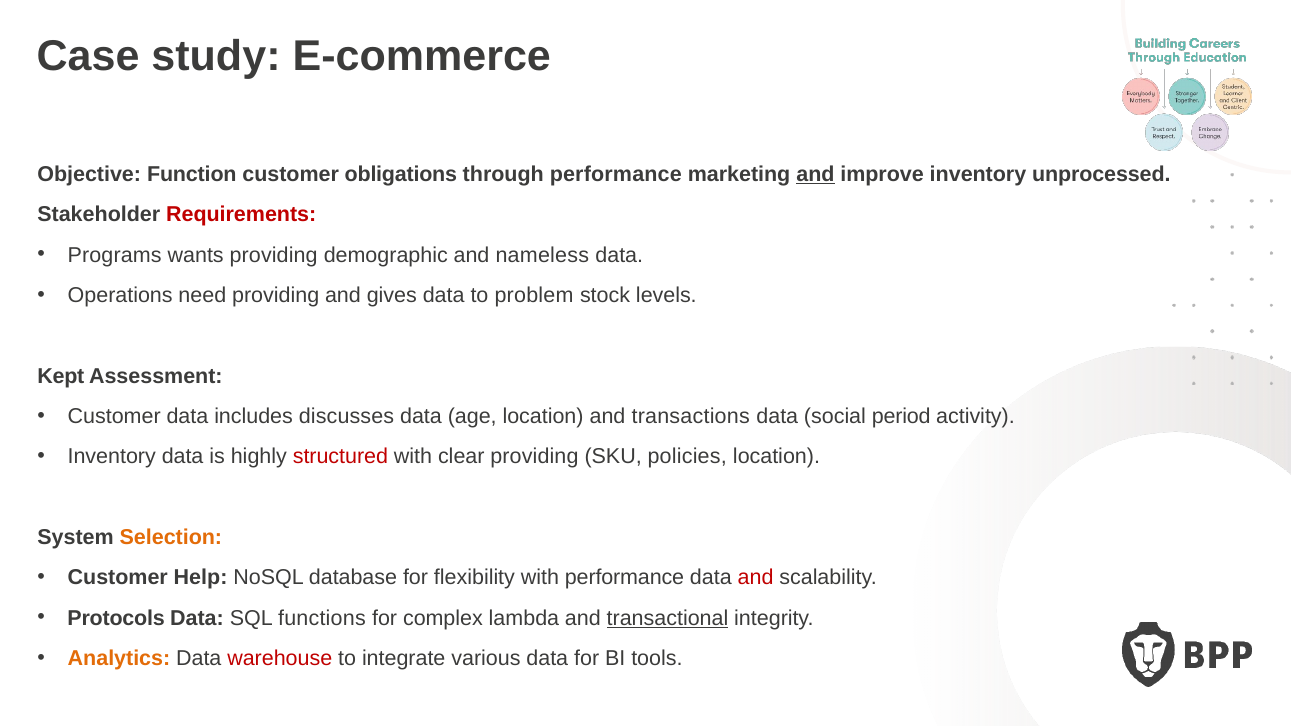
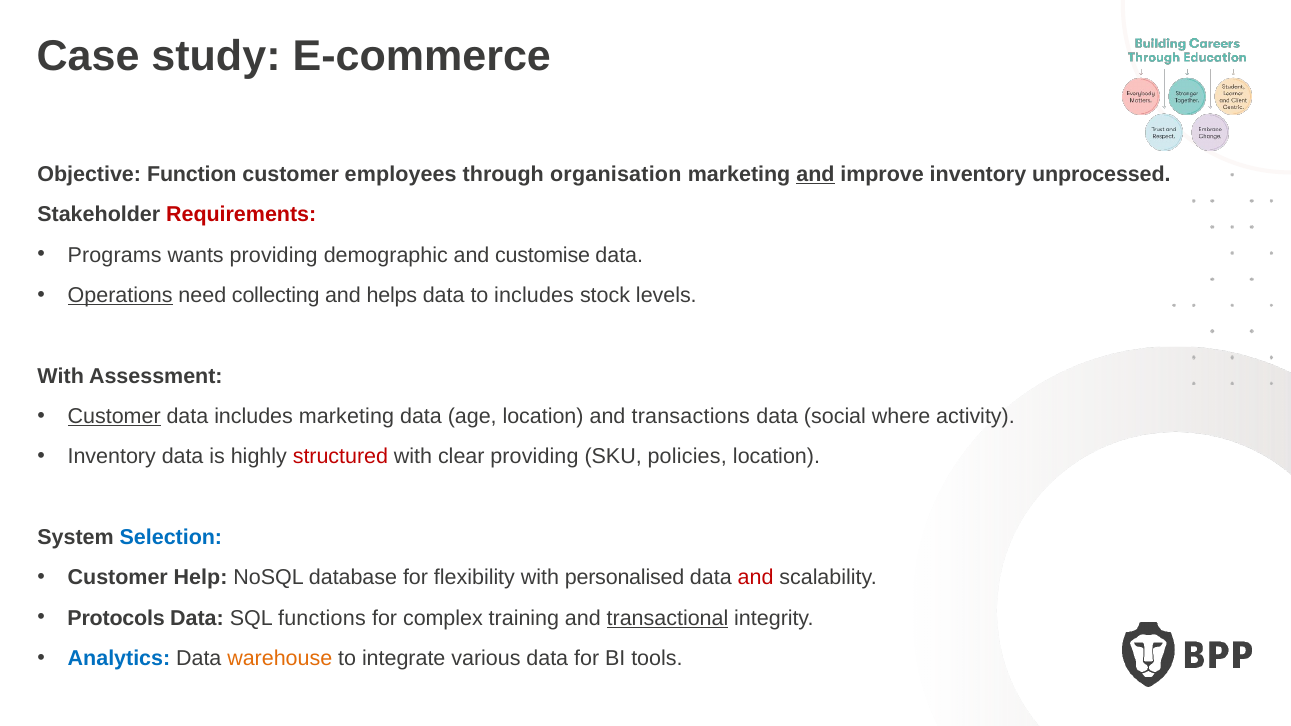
obligations: obligations -> employees (401, 174)
through performance: performance -> organisation (616, 174)
nameless: nameless -> customise (543, 255)
Operations underline: none -> present (120, 295)
need providing: providing -> collecting (276, 295)
gives: gives -> helps (392, 295)
to problem: problem -> includes (534, 295)
Kept: Kept -> With (61, 376)
Customer underline: none -> present (114, 416)
includes discusses: discusses -> marketing (346, 416)
period: period -> where (901, 416)
Selection colour: orange -> blue (171, 537)
with performance: performance -> personalised (625, 578)
lambda: lambda -> training (524, 618)
Analytics colour: orange -> blue (119, 658)
warehouse colour: red -> orange (280, 658)
